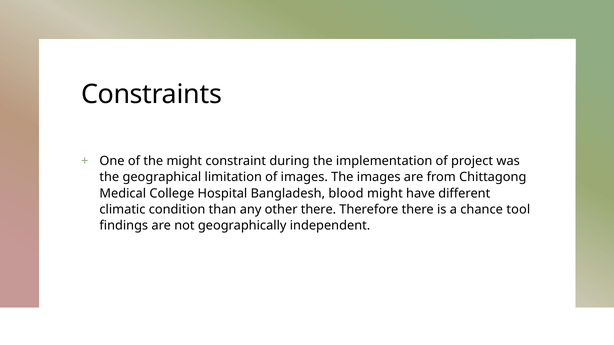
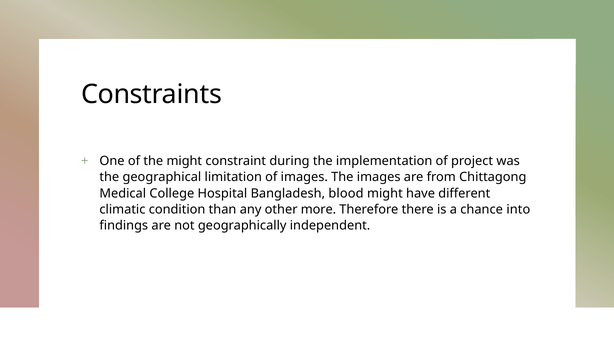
other there: there -> more (318, 210)
tool: tool -> into (518, 210)
